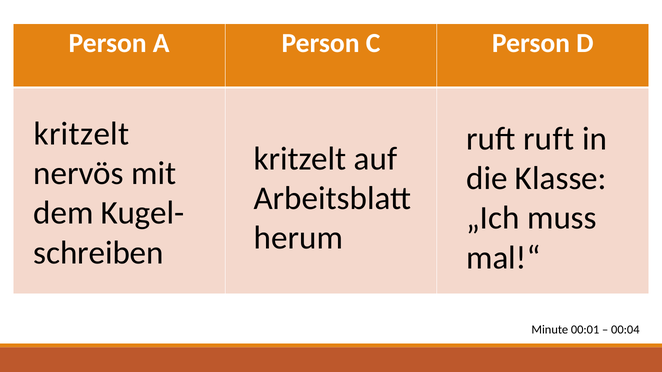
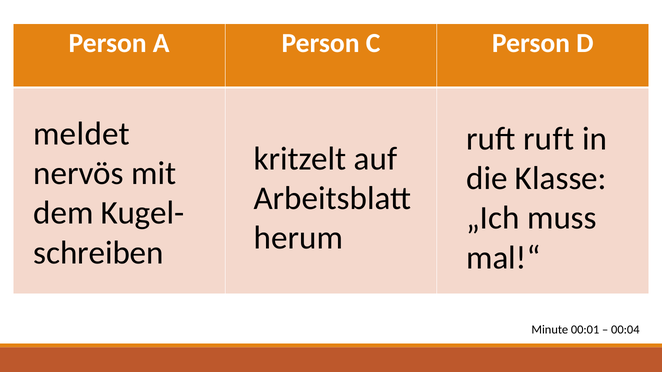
kritzelt: kritzelt -> meldet (82, 134)
